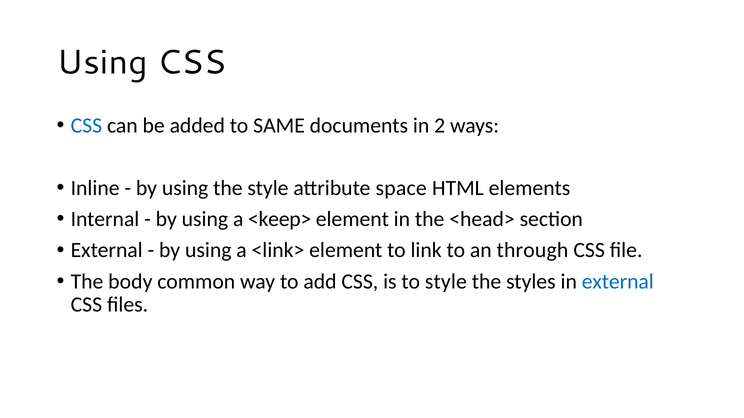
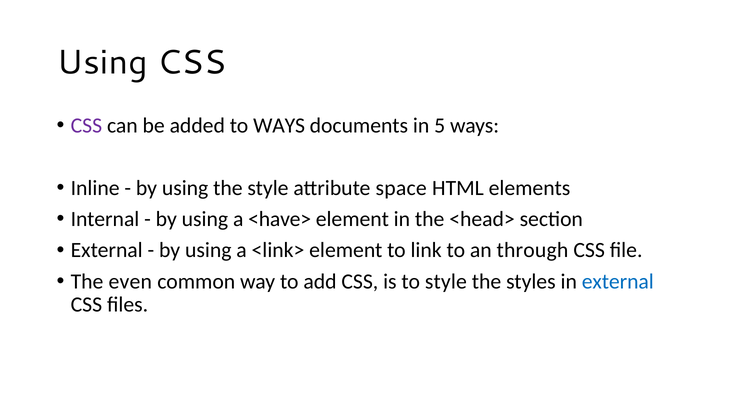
CSS colour: blue -> purple (86, 126)
to SAME: SAME -> WAYS (279, 126)
2: 2 -> 5 (440, 126)
<keep>: <keep> -> <have> (280, 219)
body: body -> even (130, 282)
